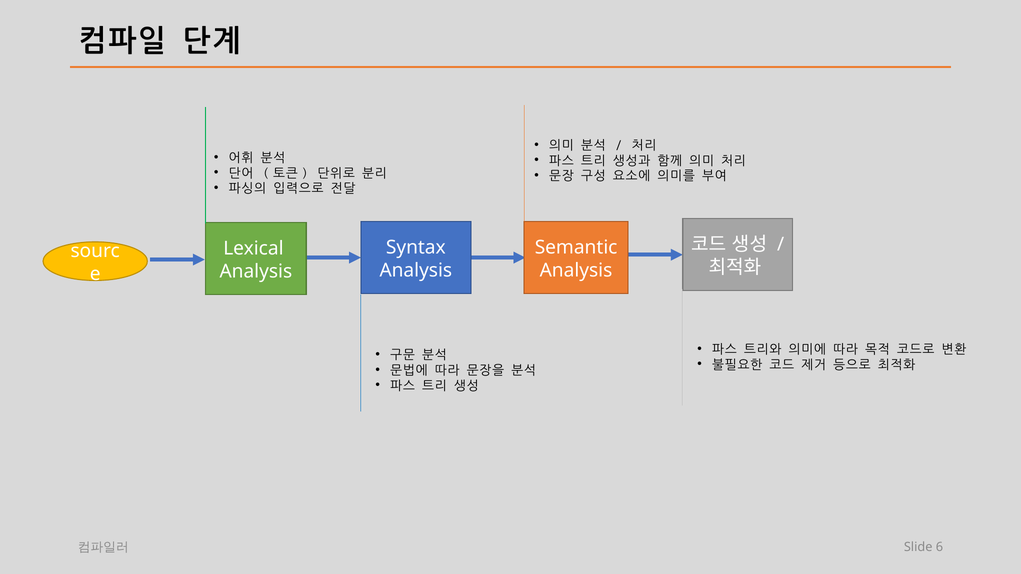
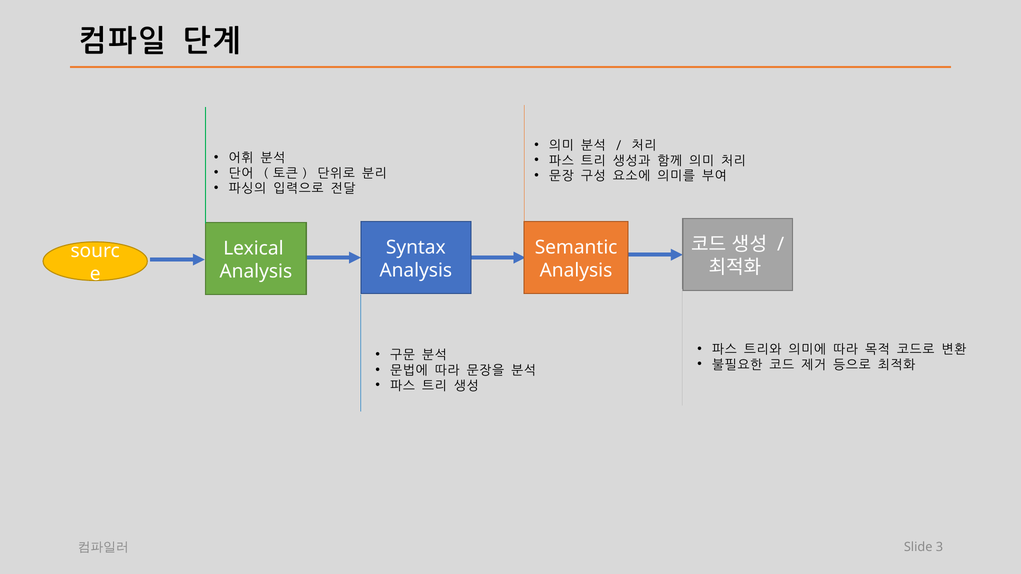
6: 6 -> 3 (940, 547)
